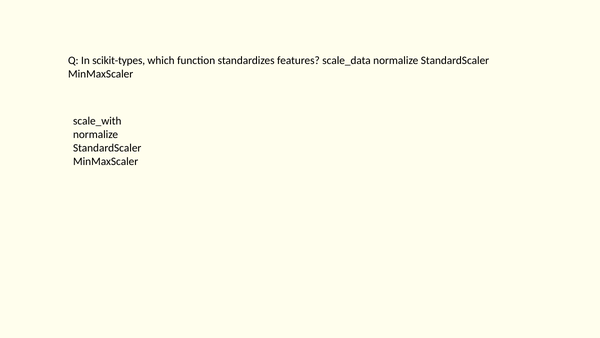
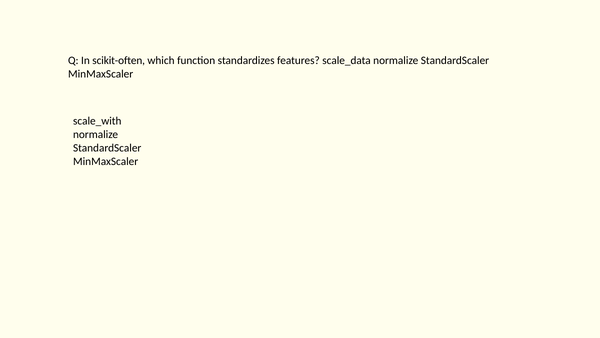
scikit-types: scikit-types -> scikit-often (119, 61)
